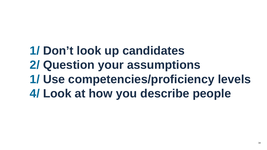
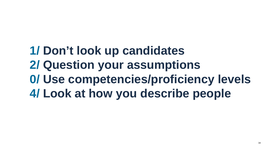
1/: 1/ -> 0/ (35, 79)
